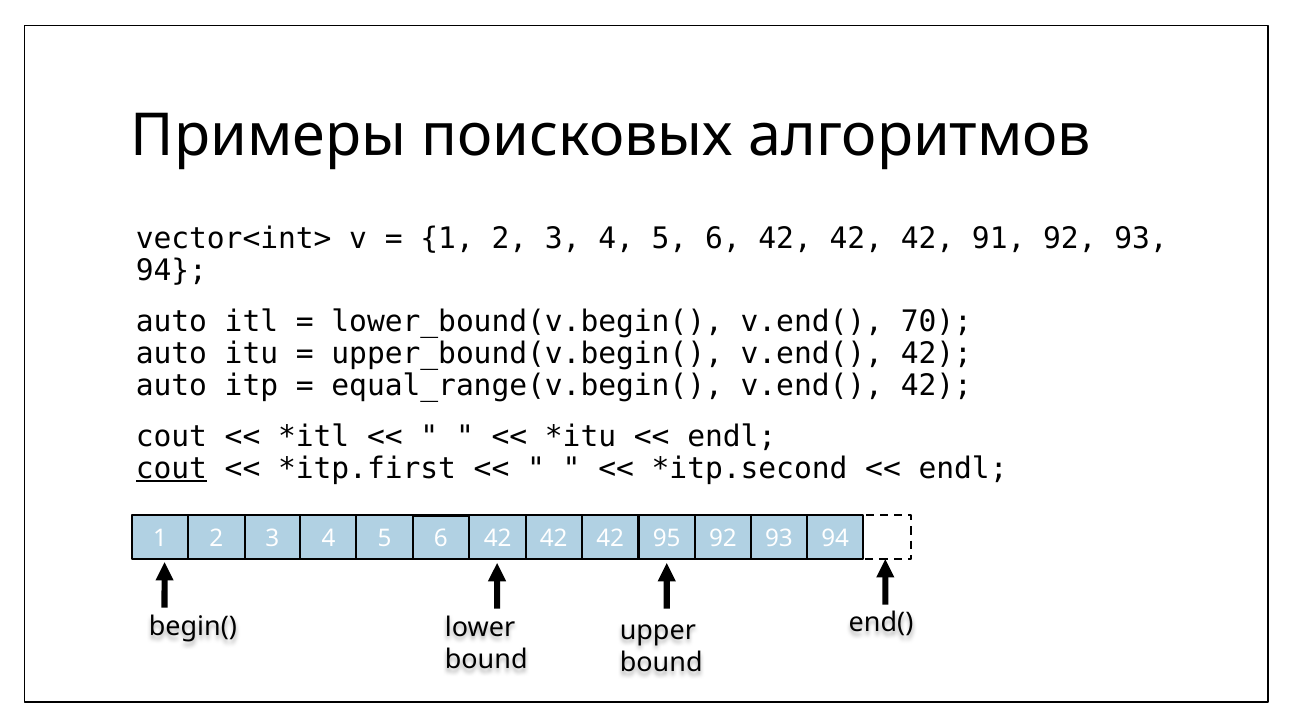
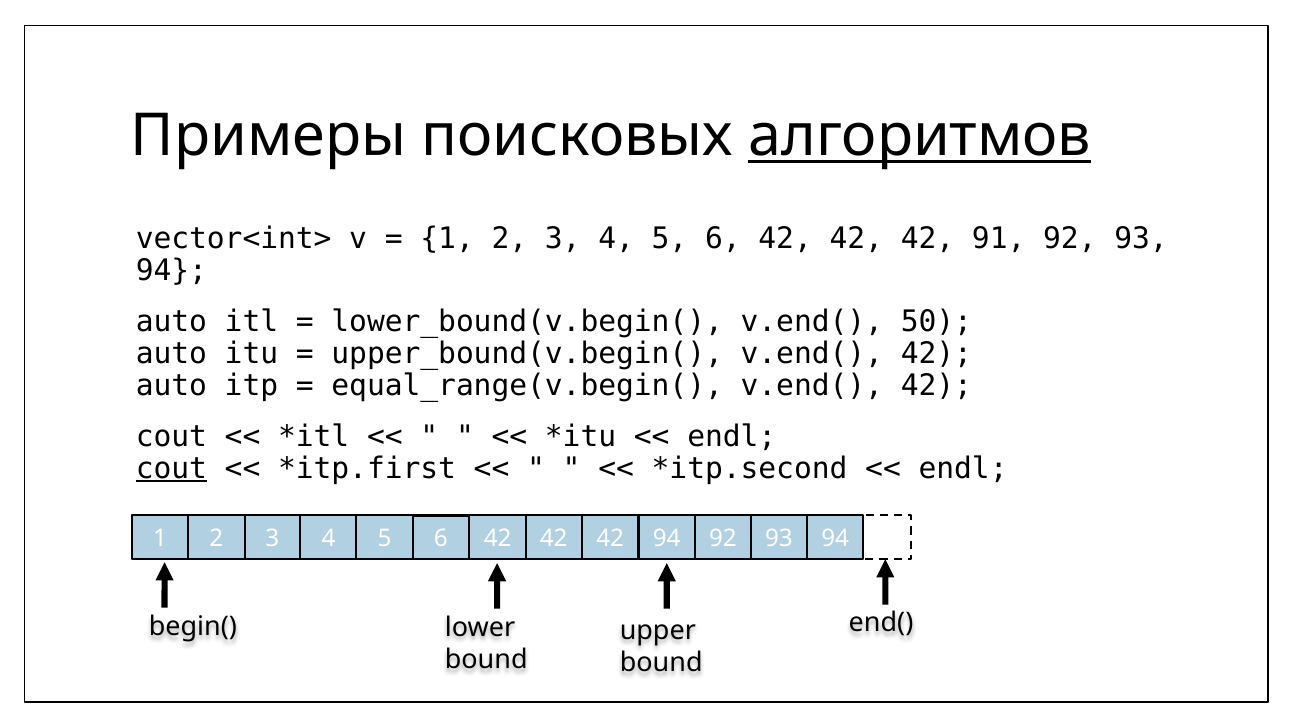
алгоритмов underline: none -> present (920, 136)
70: 70 -> 50 (936, 322)
6 95: 95 -> 94 (667, 539)
